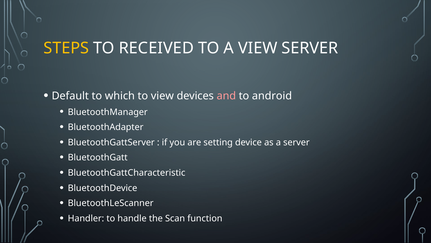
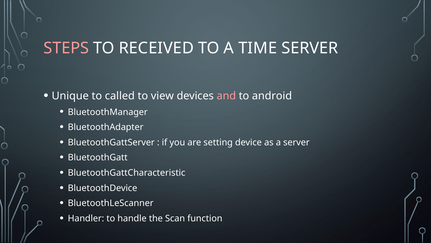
STEPS colour: yellow -> pink (66, 48)
A VIEW: VIEW -> TIME (258, 48)
Default: Default -> Unique (70, 96)
which: which -> called (120, 96)
